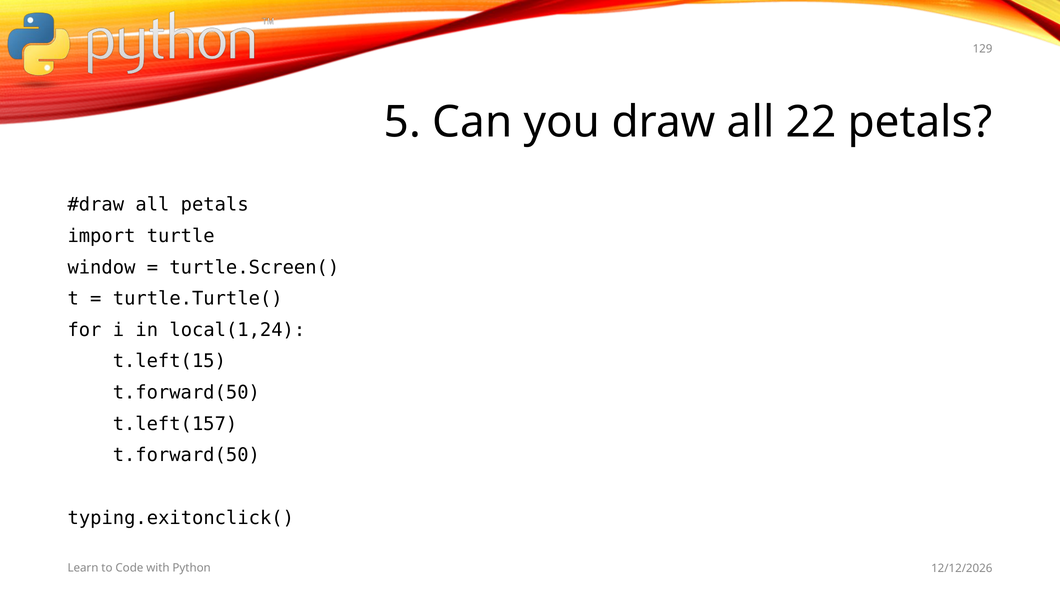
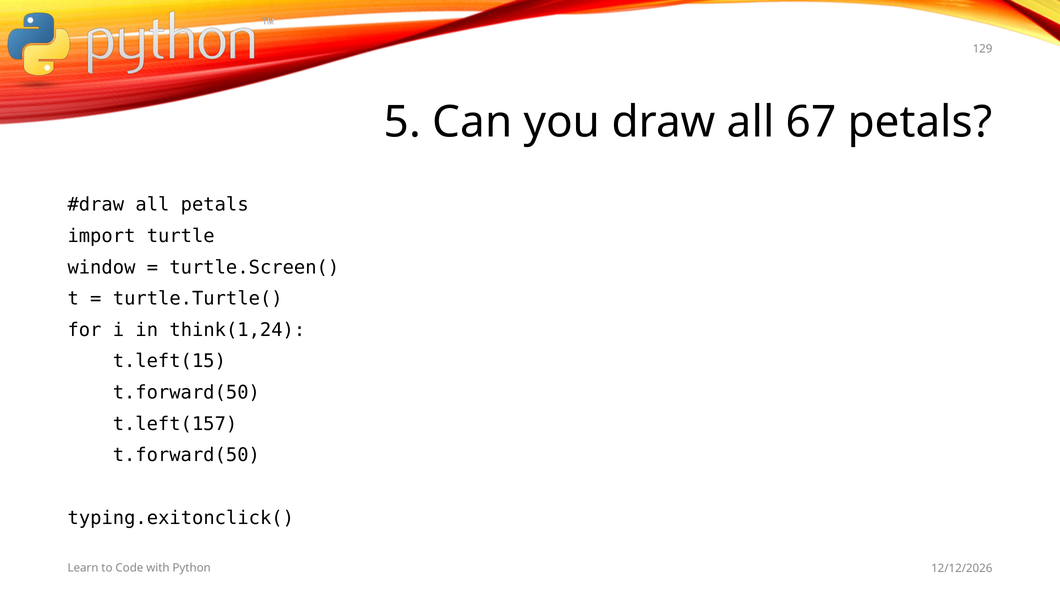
22: 22 -> 67 (811, 122)
local(1,24: local(1,24 -> think(1,24 (237, 330)
